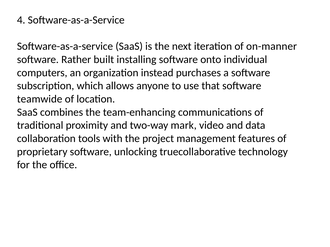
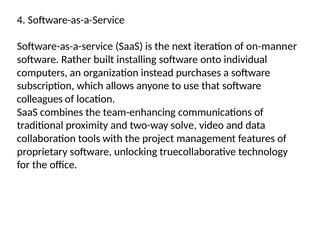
teamwide: teamwide -> colleagues (40, 99)
mark: mark -> solve (184, 126)
